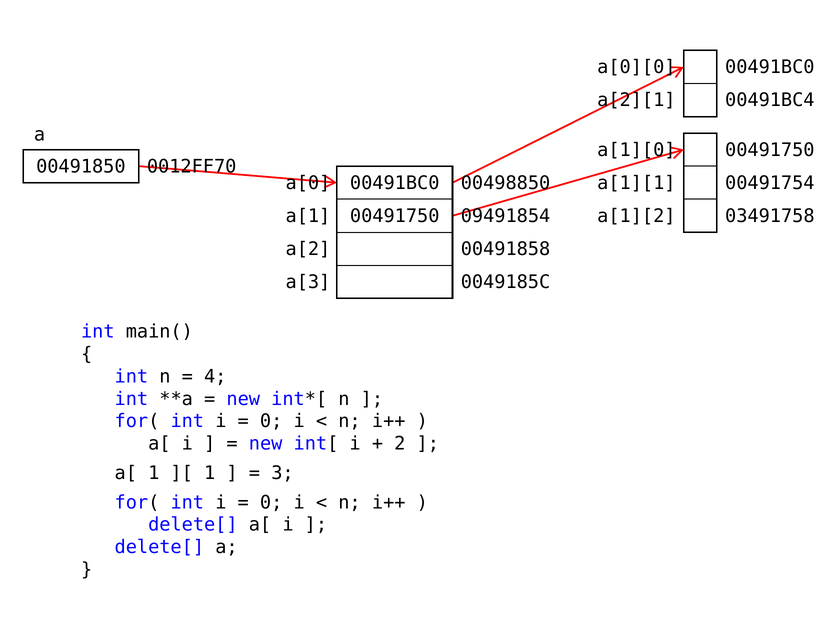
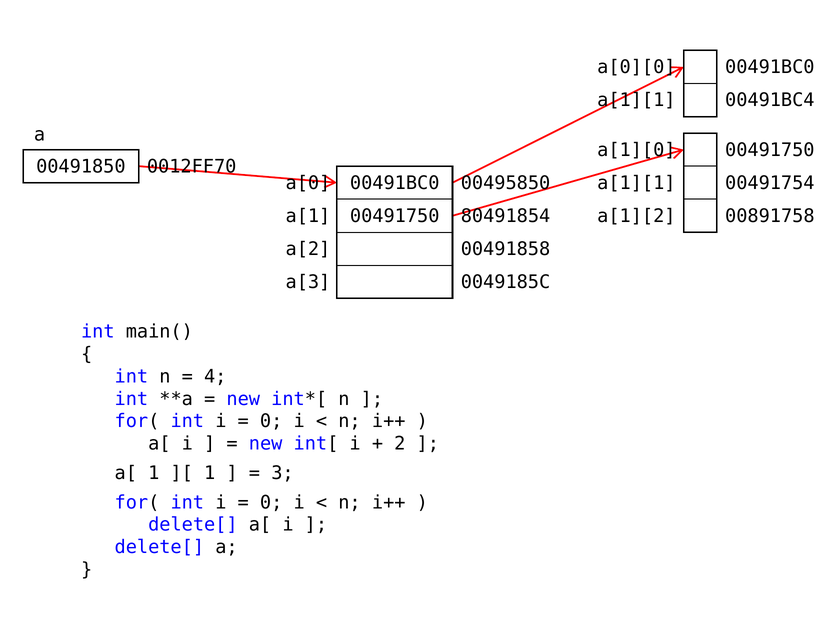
a[2][1: a[2][1 -> a[1][1 (636, 100)
00498850: 00498850 -> 00495850 (506, 183)
09491854: 09491854 -> 80491854 (506, 216)
03491758: 03491758 -> 00891758 (770, 216)
